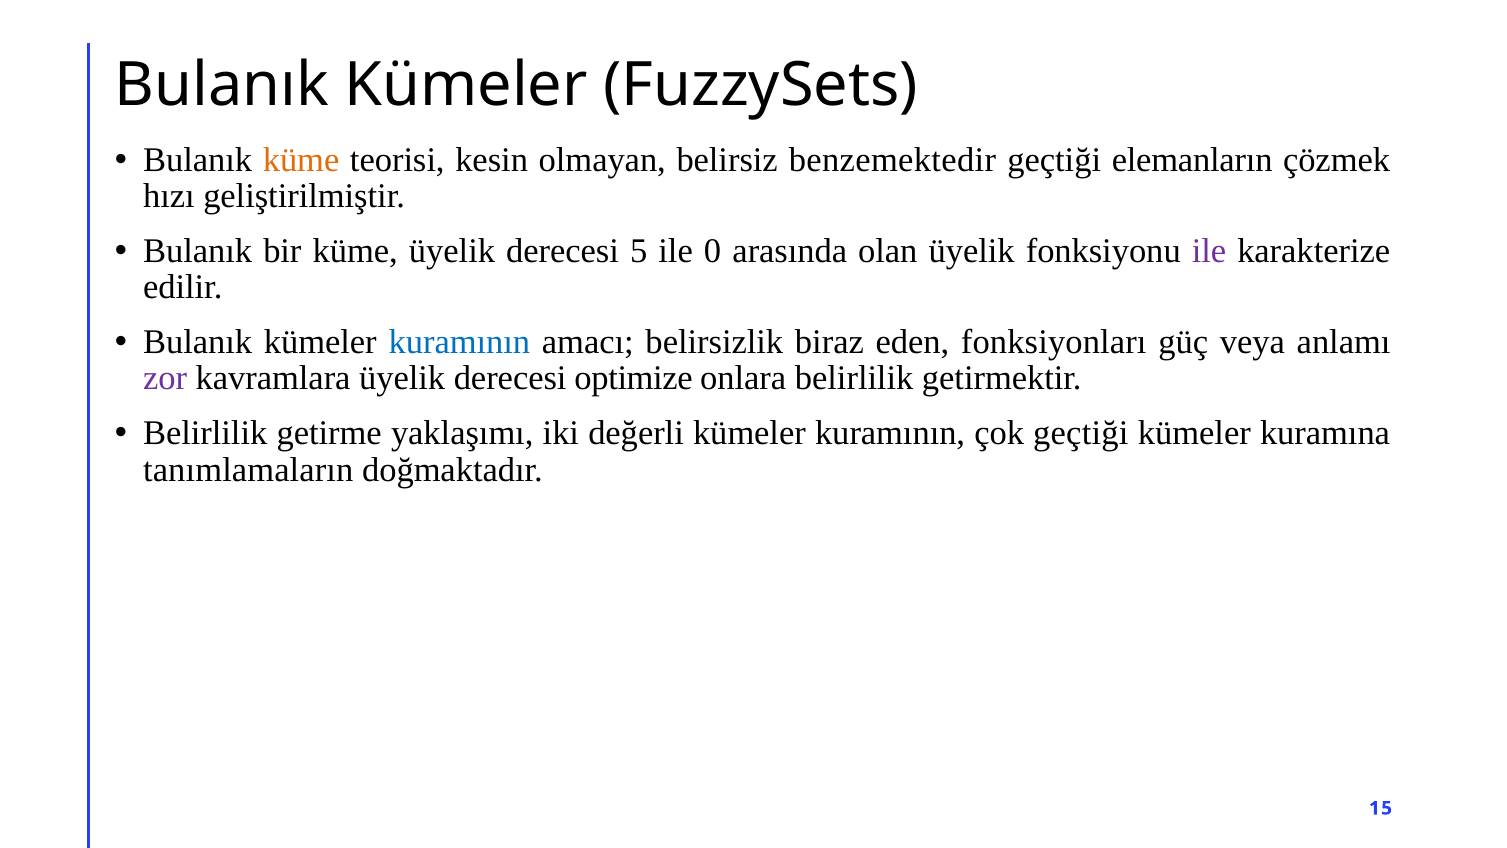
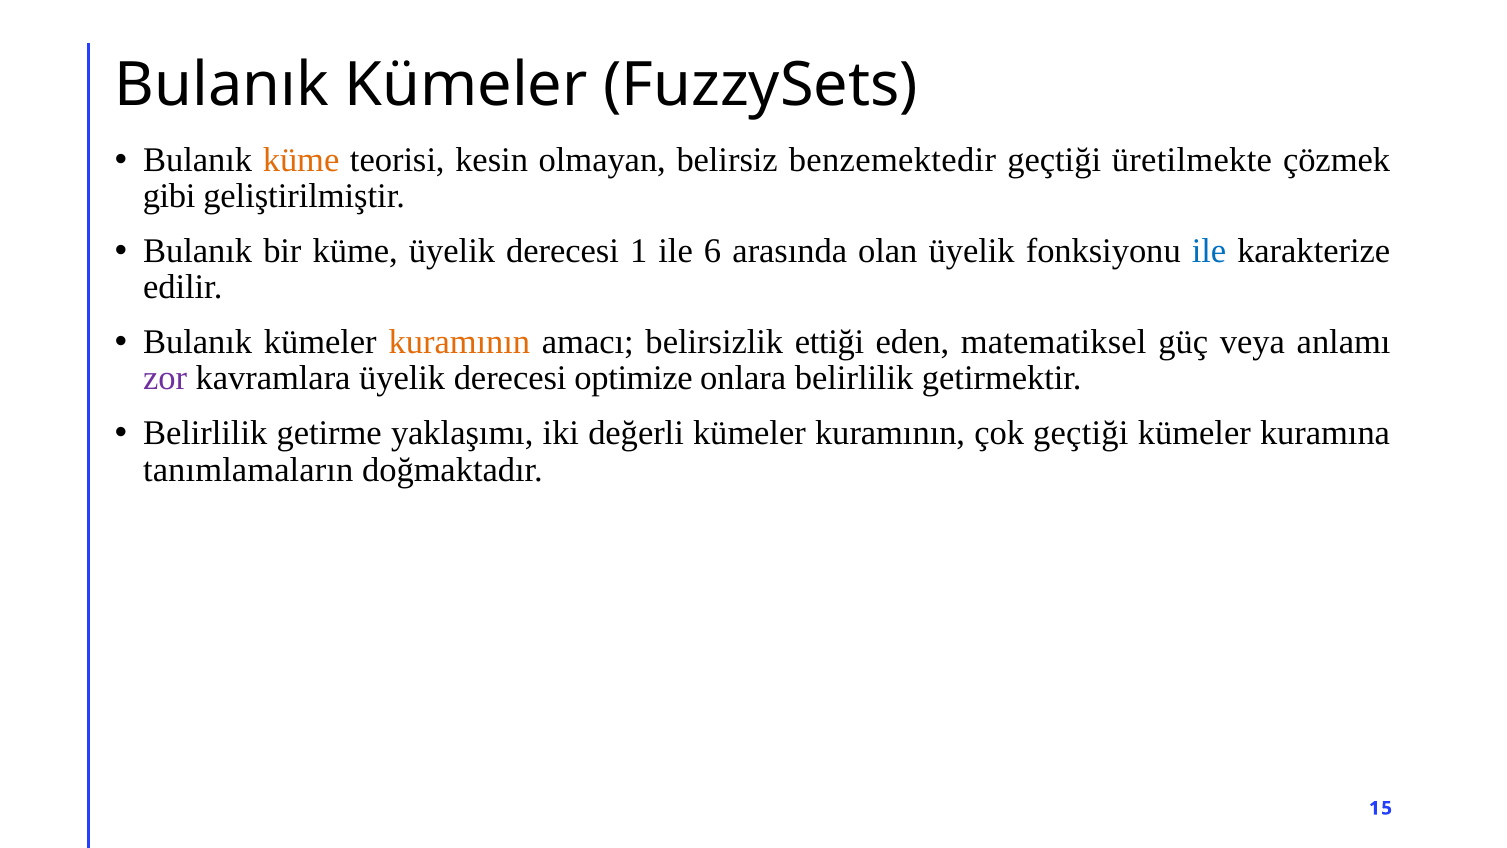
elemanların: elemanların -> üretilmekte (1192, 160)
hızı: hızı -> gibi (169, 196)
5: 5 -> 1 (639, 251)
0: 0 -> 6 (713, 251)
ile colour: purple -> blue (1209, 251)
kuramının colour: blue -> orange (459, 342)
biraz: biraz -> ettiği (830, 342)
fonksiyonları: fonksiyonları -> matematiksel (1054, 342)
